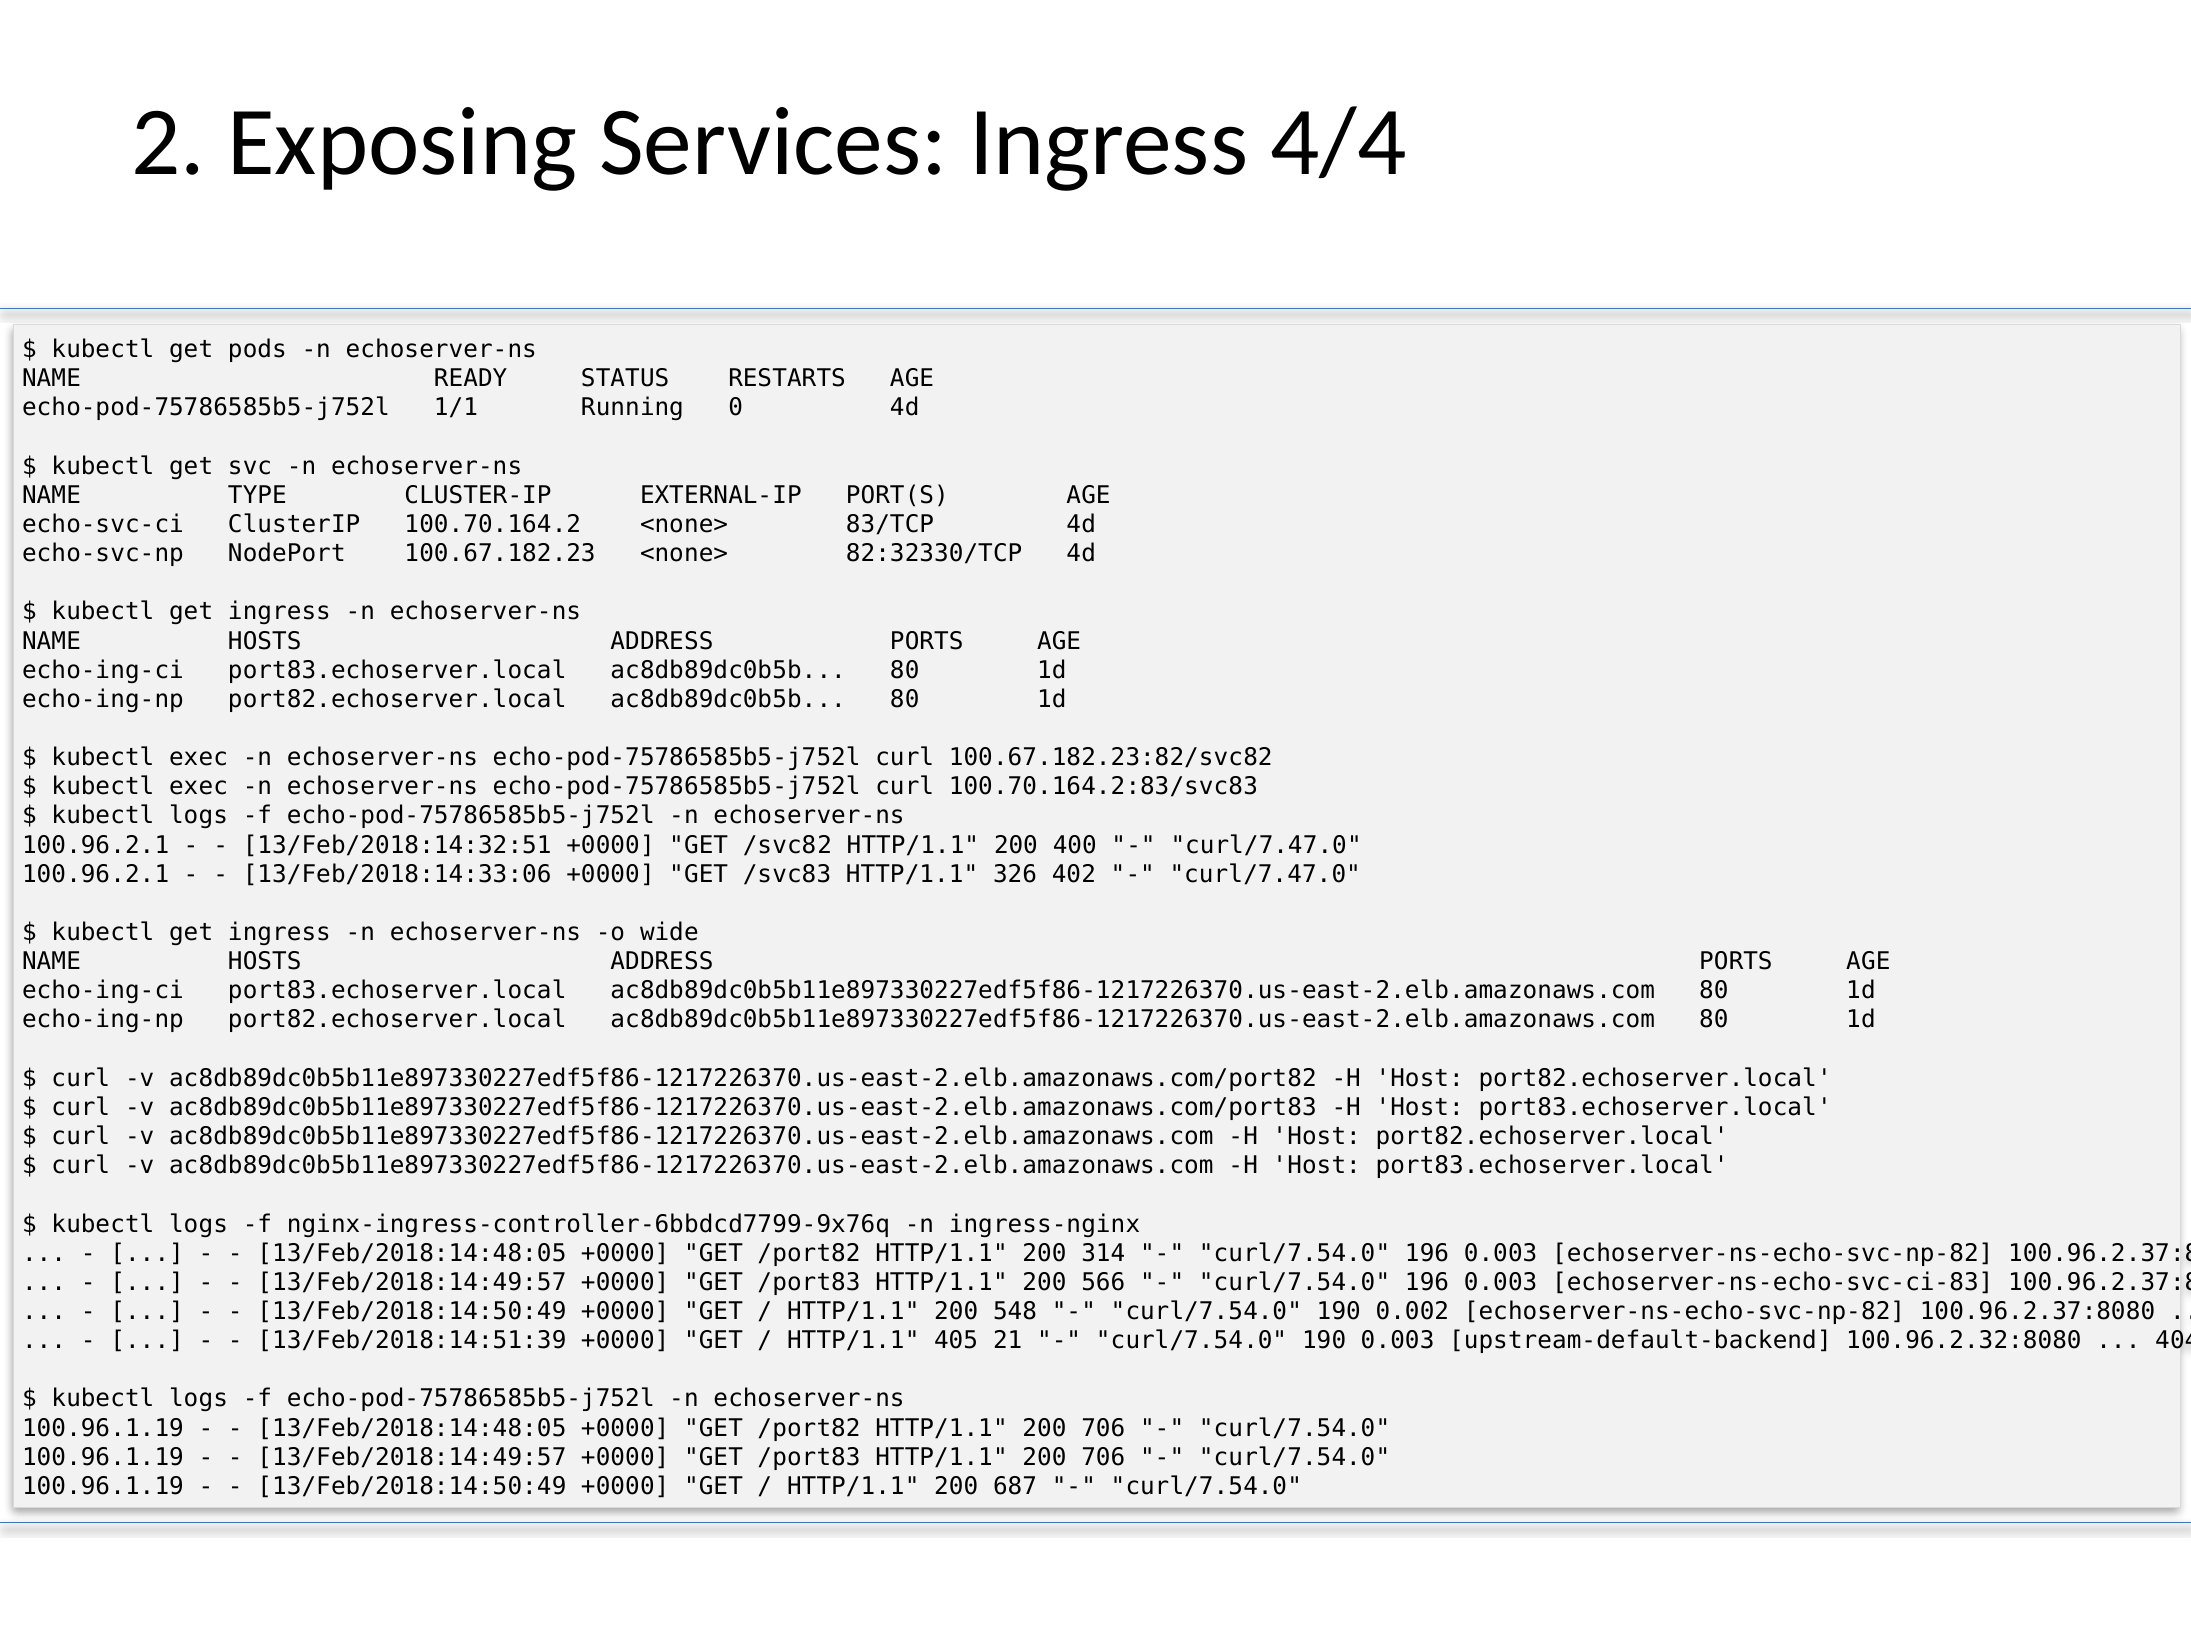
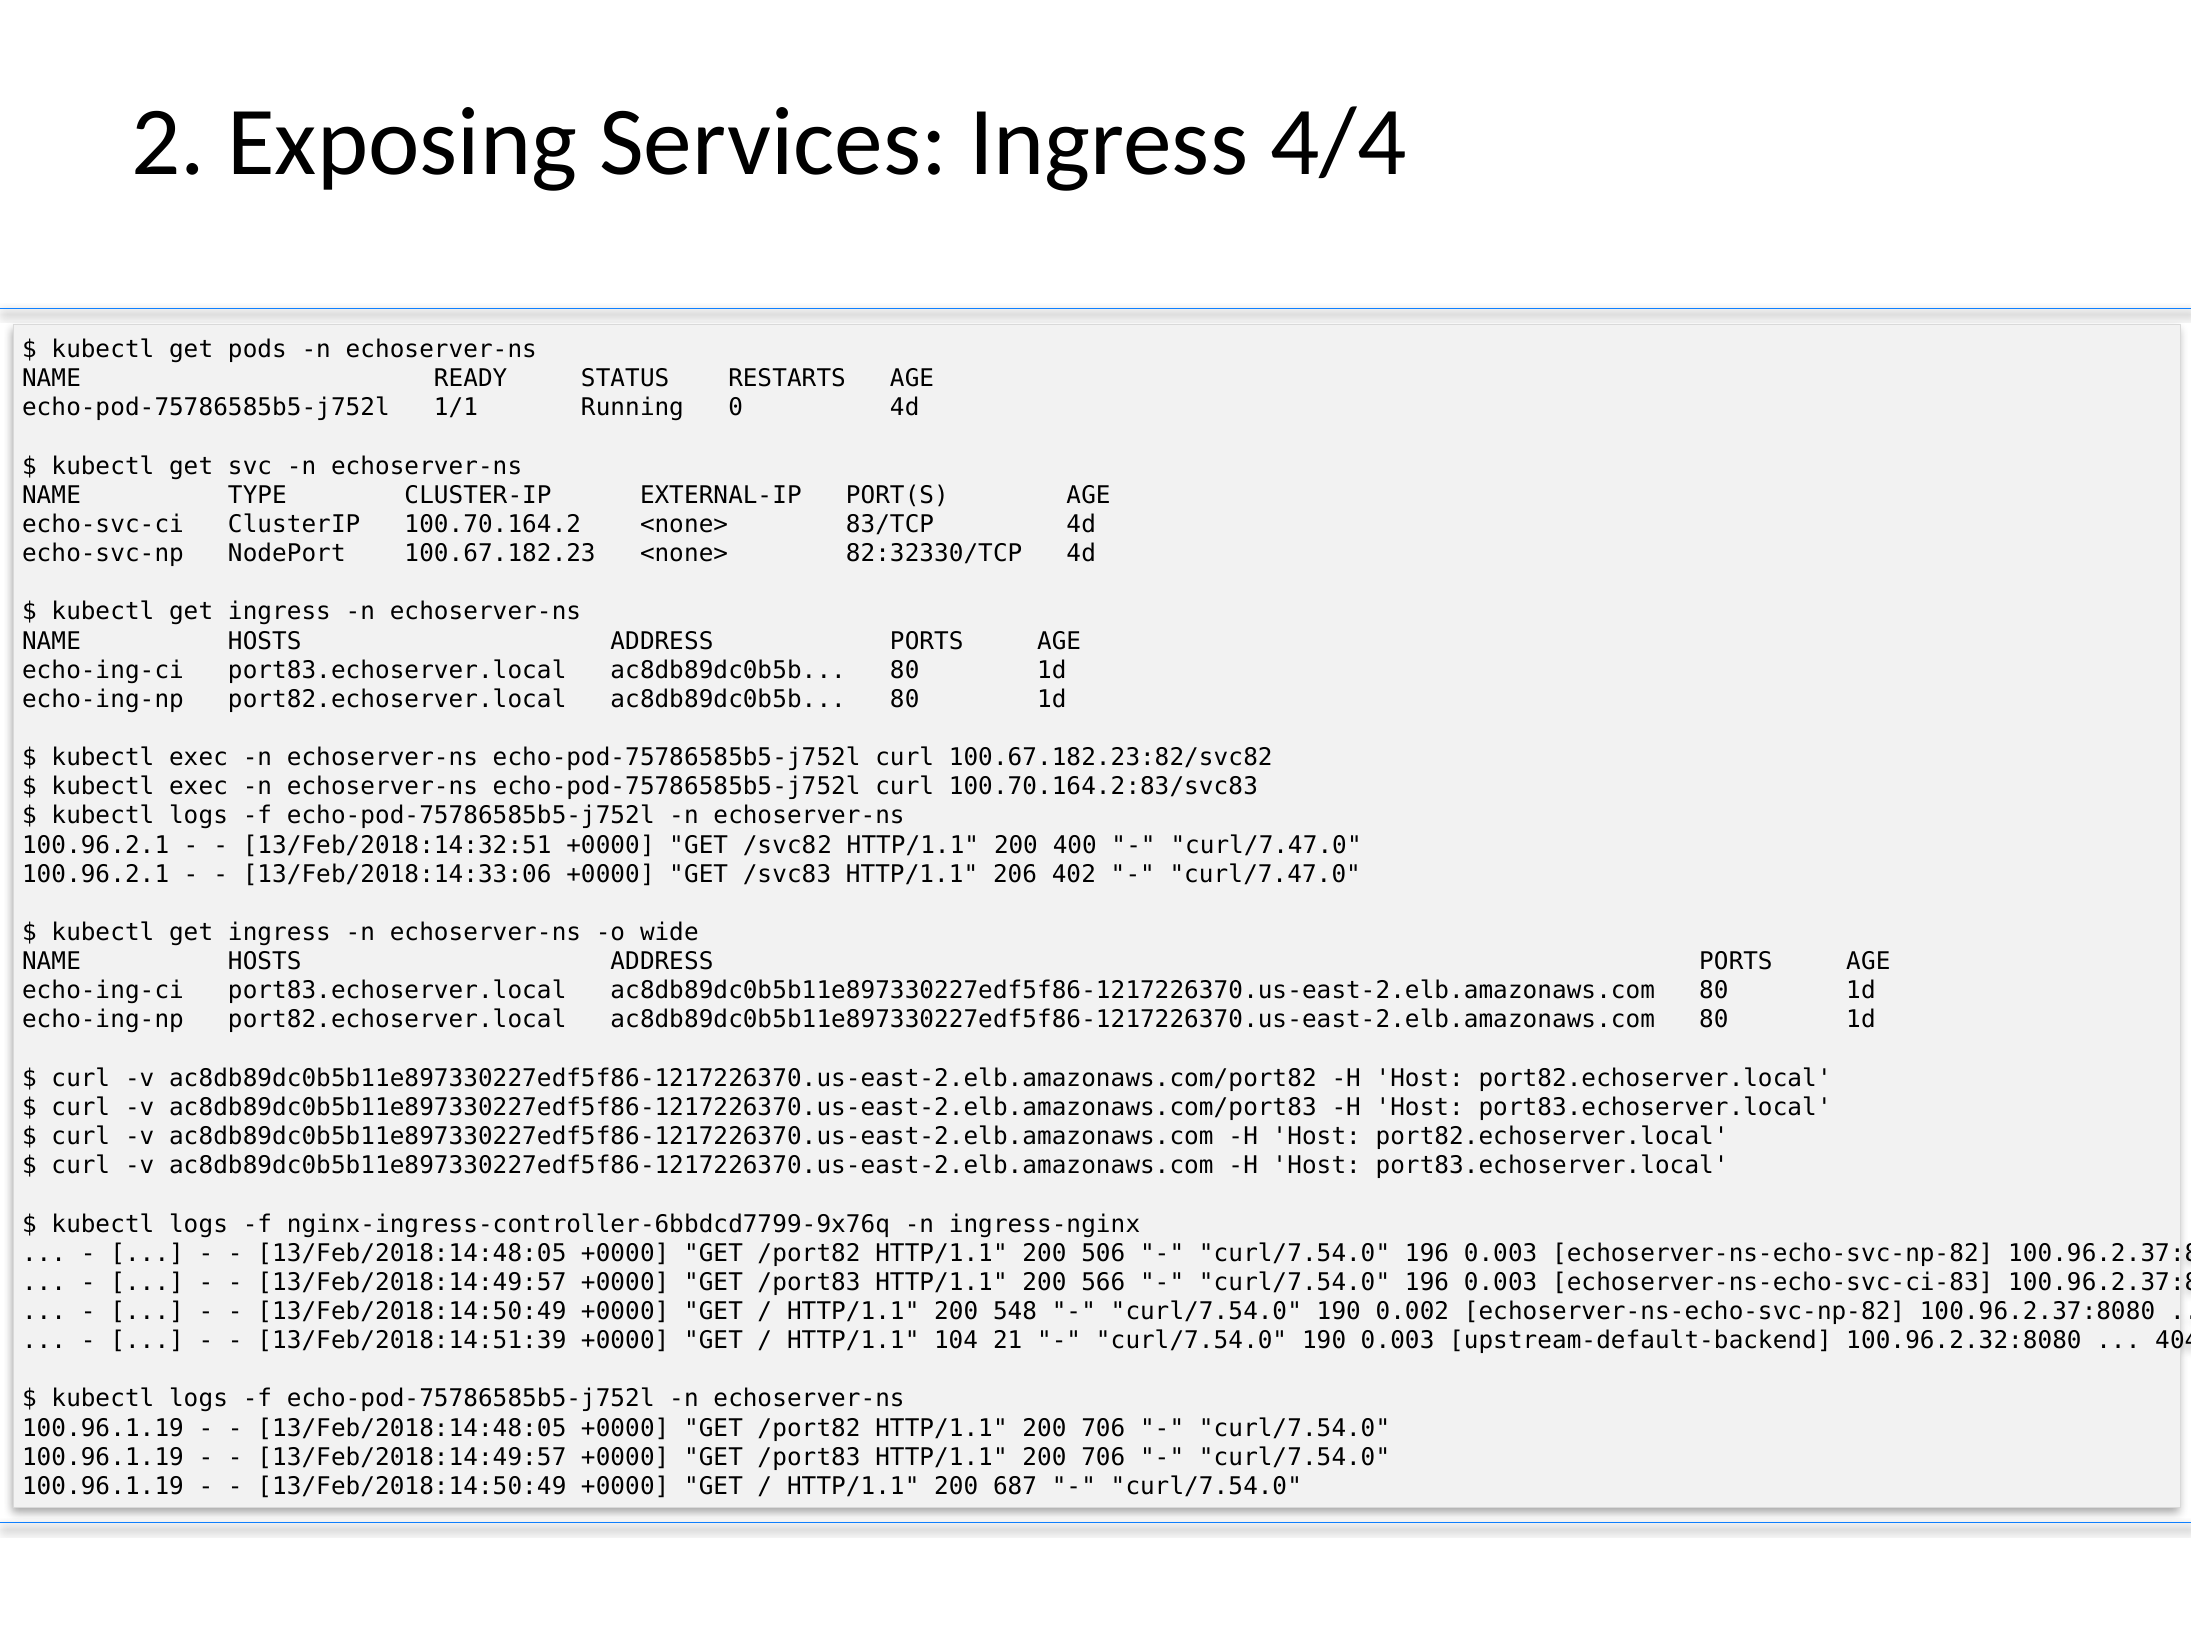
326: 326 -> 206 (1015, 874)
314: 314 -> 506 (1103, 1253)
405: 405 -> 104 (956, 1341)
